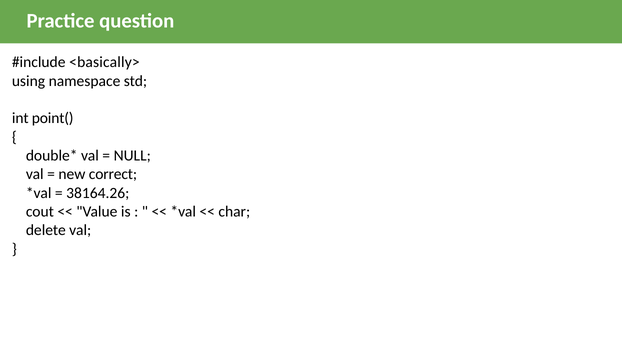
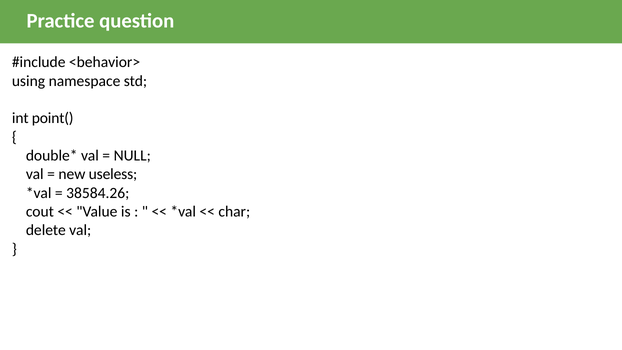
<basically>: <basically> -> <behavior> (105, 62)
correct: correct -> useless (113, 174)
38164.26: 38164.26 -> 38584.26 (98, 193)
